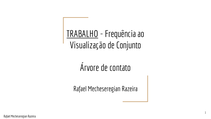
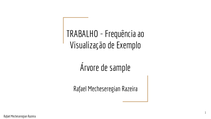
TRABALHO underline: present -> none (82, 34)
Conjunto: Conjunto -> Exemplo (129, 45)
contato: contato -> sample (120, 68)
